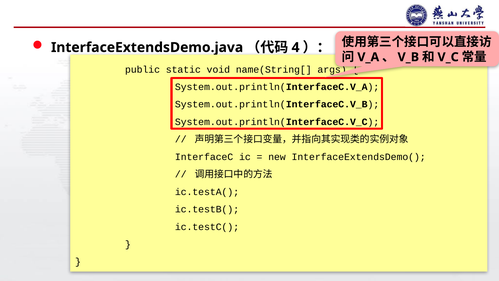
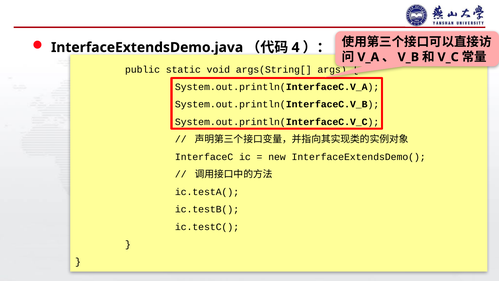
name(String[: name(String[ -> args(String[ (274, 69)
